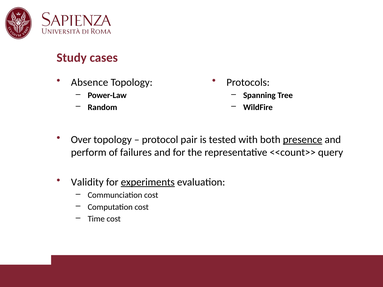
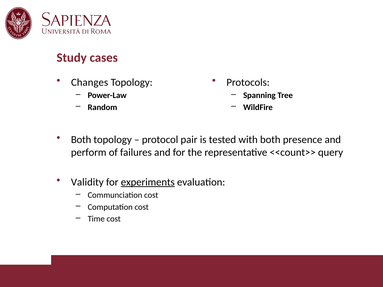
Absence: Absence -> Changes (90, 82)
Over: Over -> Both (81, 140)
presence underline: present -> none (303, 140)
